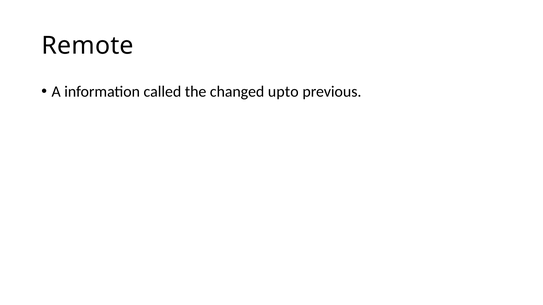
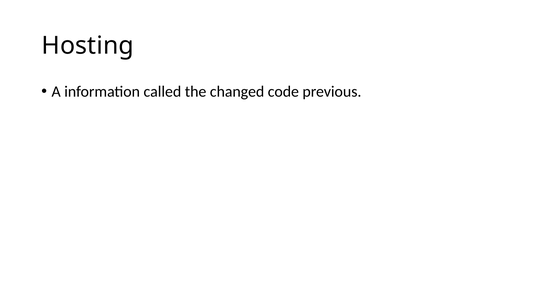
Remote: Remote -> Hosting (88, 46)
upto: upto -> code (283, 92)
